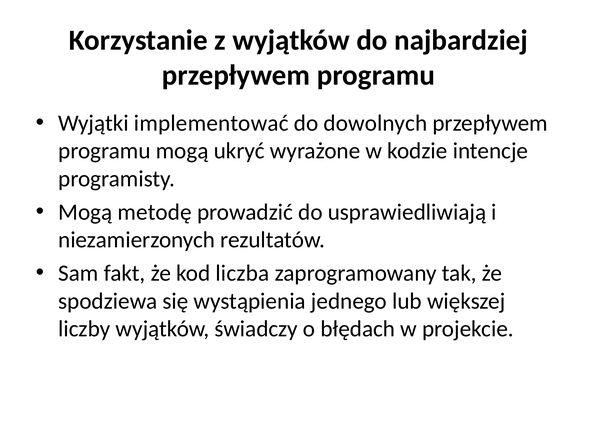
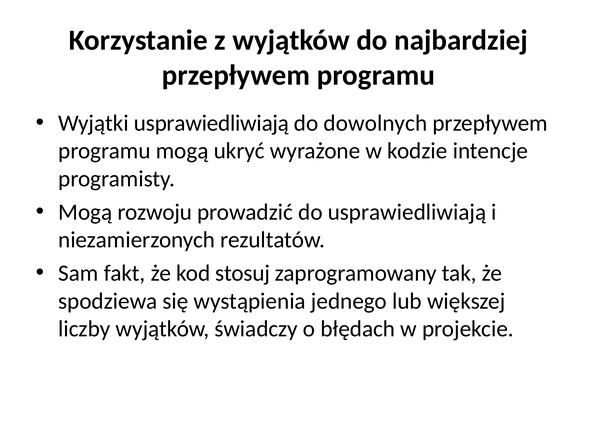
Wyjątki implementować: implementować -> usprawiedliwiają (211, 123)
metodę: metodę -> rozwoju (155, 212)
liczba: liczba -> stosuj (243, 273)
